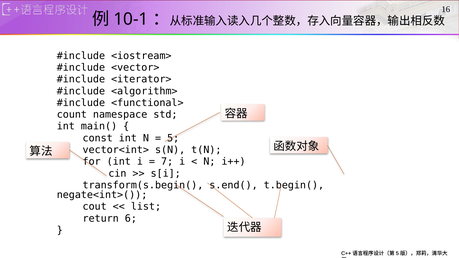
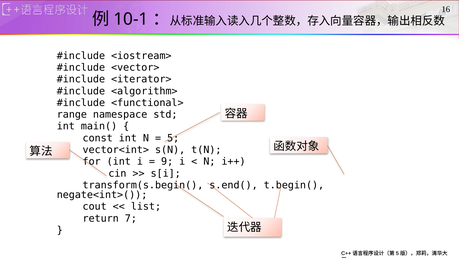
count: count -> range (72, 115)
7: 7 -> 9 (167, 162)
6: 6 -> 7 (131, 218)
